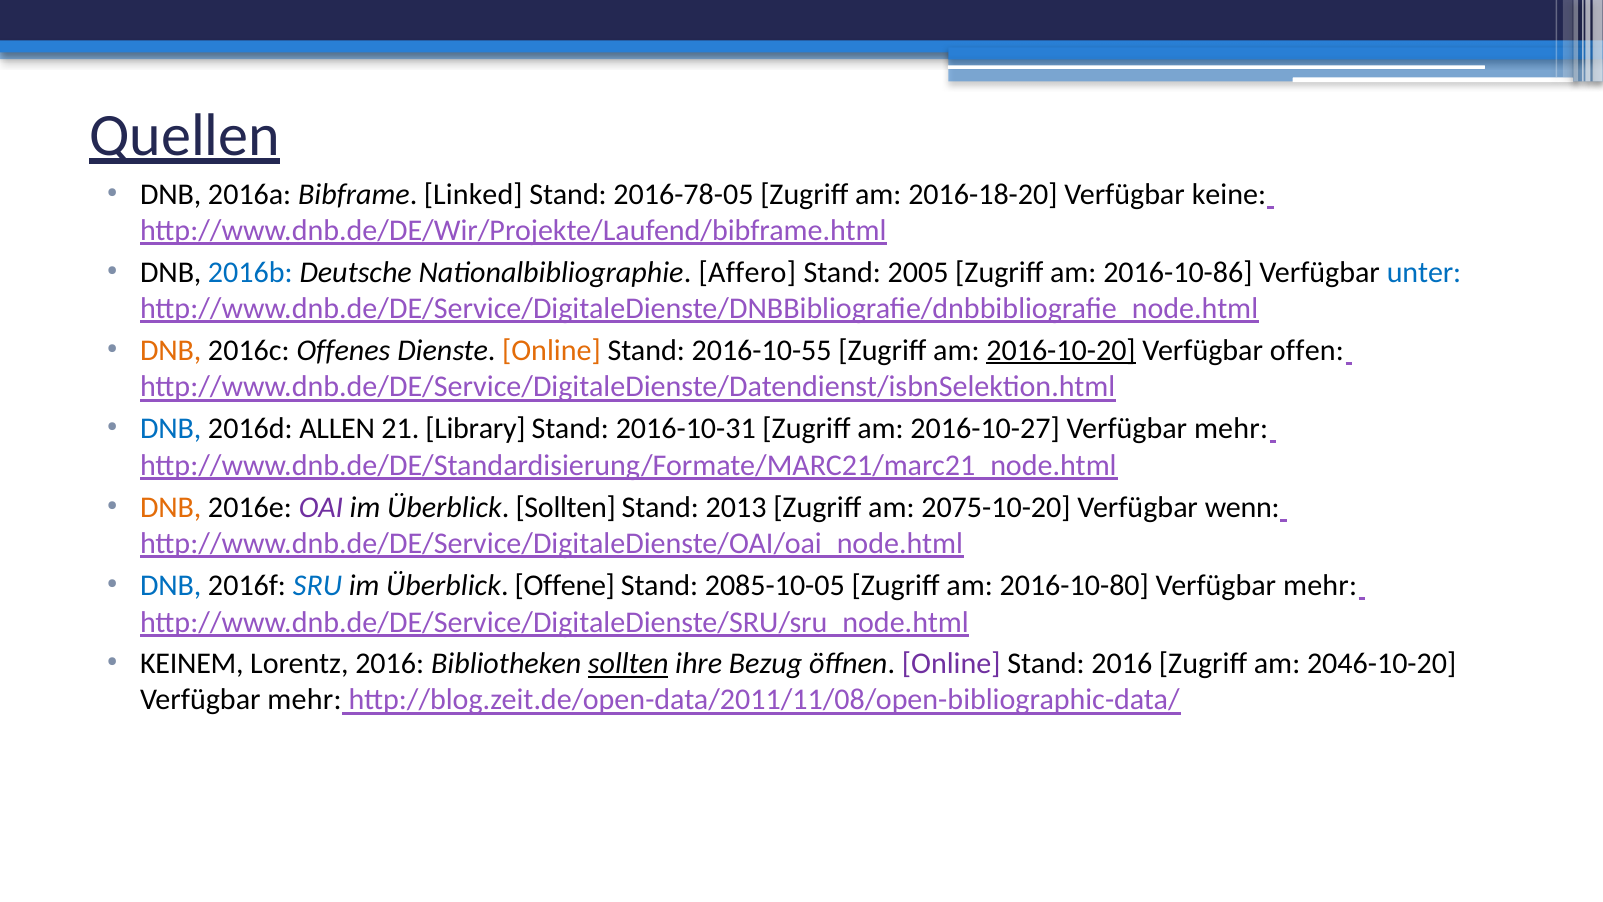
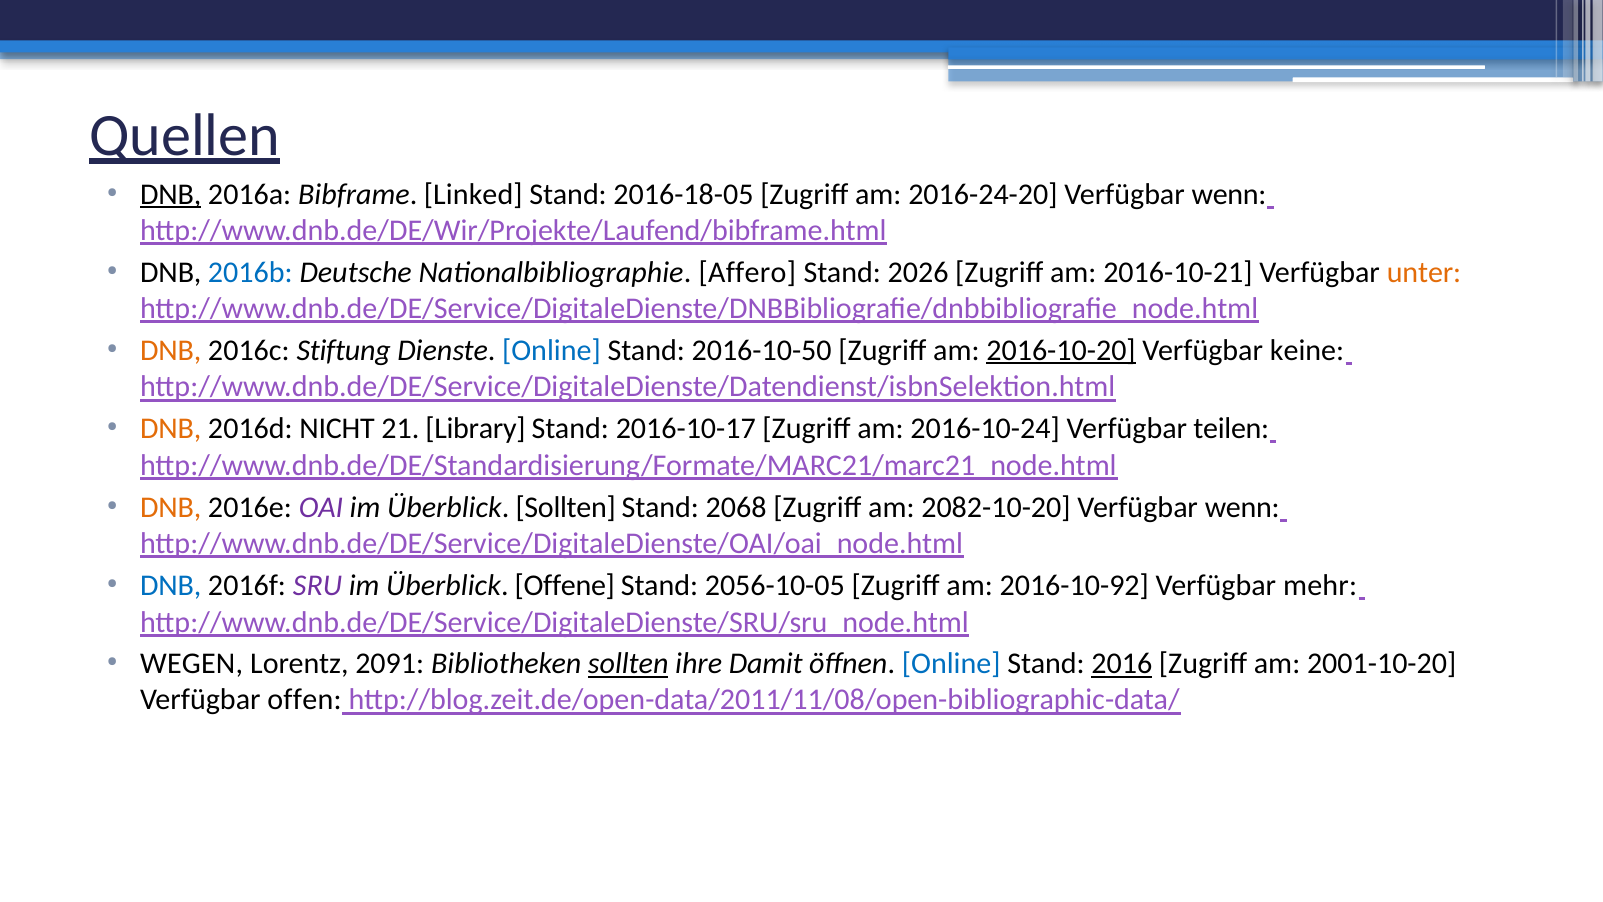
DNB underline: none -> present (171, 194)
2016-78-05: 2016-78-05 -> 2016-18-05 (683, 194)
2016-18-20: 2016-18-20 -> 2016-24-20 (983, 194)
keine: keine -> wenn (1229, 194)
2005: 2005 -> 2026 (918, 272)
2016-10-86: 2016-10-86 -> 2016-10-21 (1178, 272)
unter colour: blue -> orange (1424, 272)
Offenes: Offenes -> Stiftung (344, 350)
Online colour: orange -> blue (551, 350)
2016-10-55: 2016-10-55 -> 2016-10-50 (762, 350)
offen: offen -> keine (1307, 350)
DNB colour: blue -> orange (171, 429)
ALLEN: ALLEN -> NICHT (337, 429)
2016-10-31: 2016-10-31 -> 2016-10-17 (686, 429)
2016-10-27: 2016-10-27 -> 2016-10-24 (985, 429)
mehr: mehr -> teilen (1231, 429)
2013: 2013 -> 2068 (736, 507)
2075-10-20: 2075-10-20 -> 2082-10-20 (996, 507)
SRU colour: blue -> purple (317, 585)
2085-10-05: 2085-10-05 -> 2056-10-05 (775, 585)
2016-10-80: 2016-10-80 -> 2016-10-92 (1074, 585)
KEINEM: KEINEM -> WEGEN (192, 664)
Lorentz 2016: 2016 -> 2091 (390, 664)
Bezug: Bezug -> Damit (766, 664)
Online colour: purple -> blue (951, 664)
2016 underline: none -> present (1122, 664)
2046-10-20: 2046-10-20 -> 2001-10-20 (1382, 664)
mehr: mehr -> offen (304, 700)
